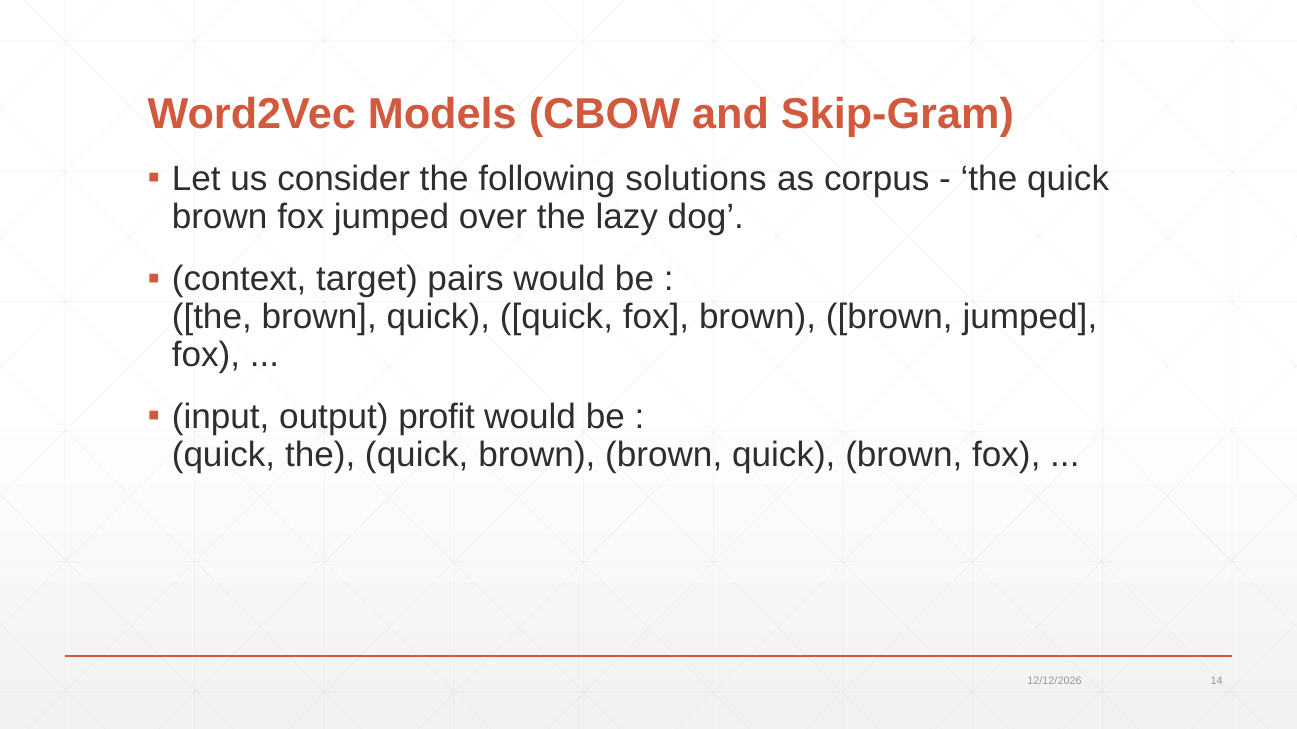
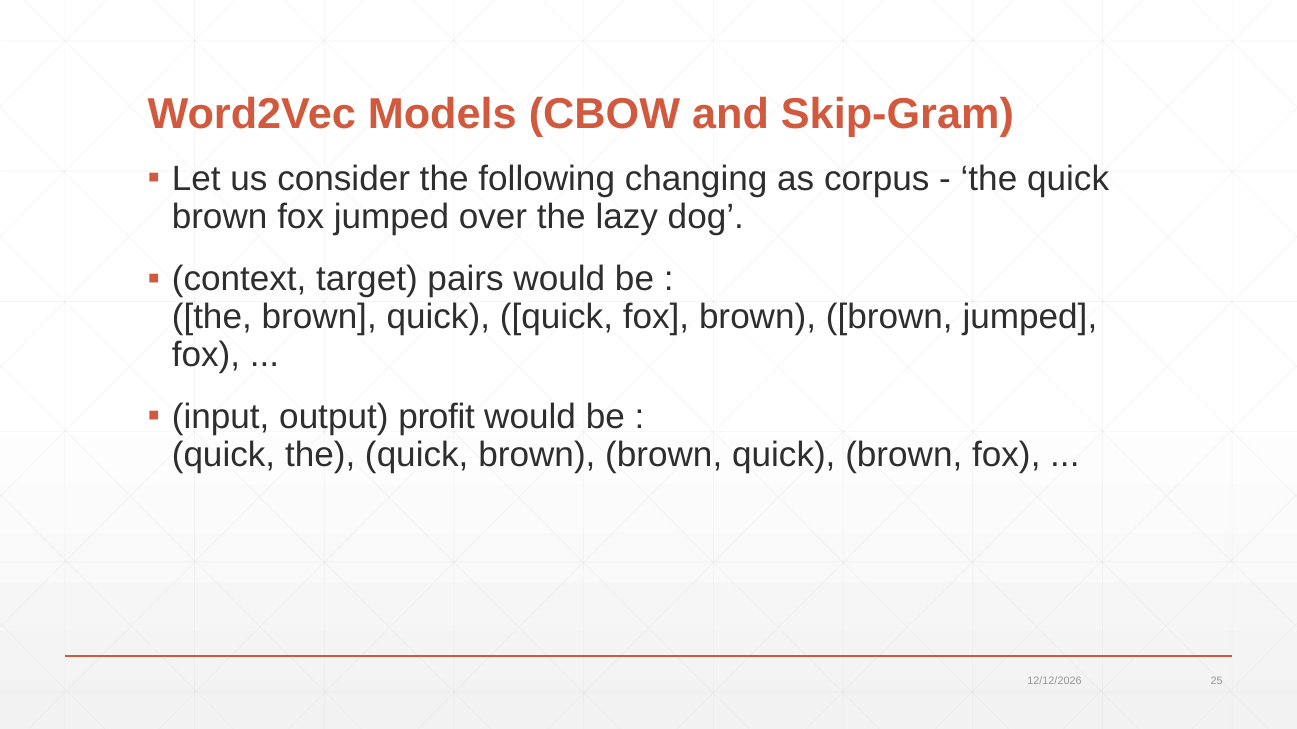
solutions: solutions -> changing (696, 179)
14: 14 -> 25 (1217, 682)
